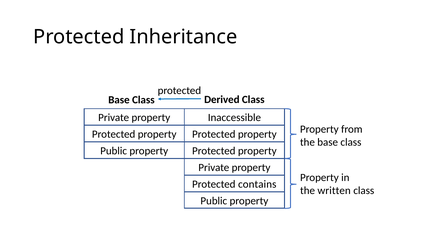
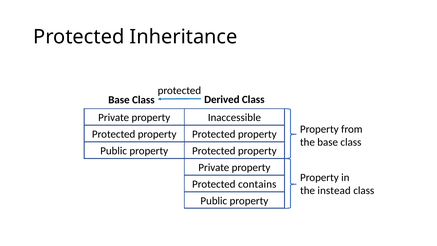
written: written -> instead (334, 190)
